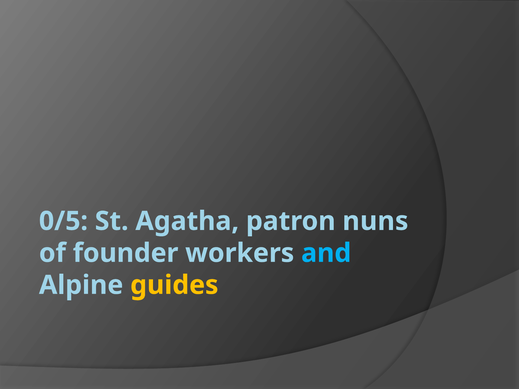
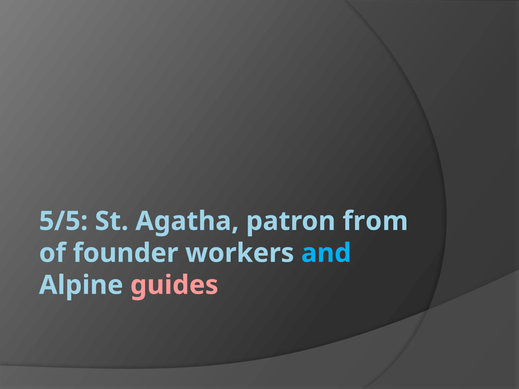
0/5: 0/5 -> 5/5 (63, 221)
nuns: nuns -> from (375, 221)
guides colour: yellow -> pink (174, 285)
